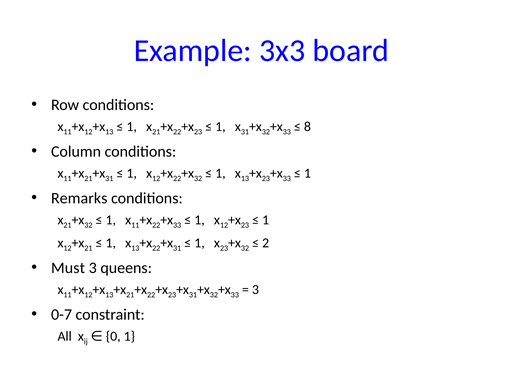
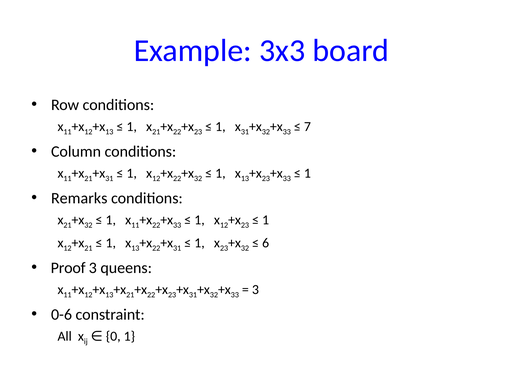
8: 8 -> 7 (307, 127)
2: 2 -> 6 (266, 243)
Must: Must -> Proof (68, 268)
0-7: 0-7 -> 0-6 (62, 315)
